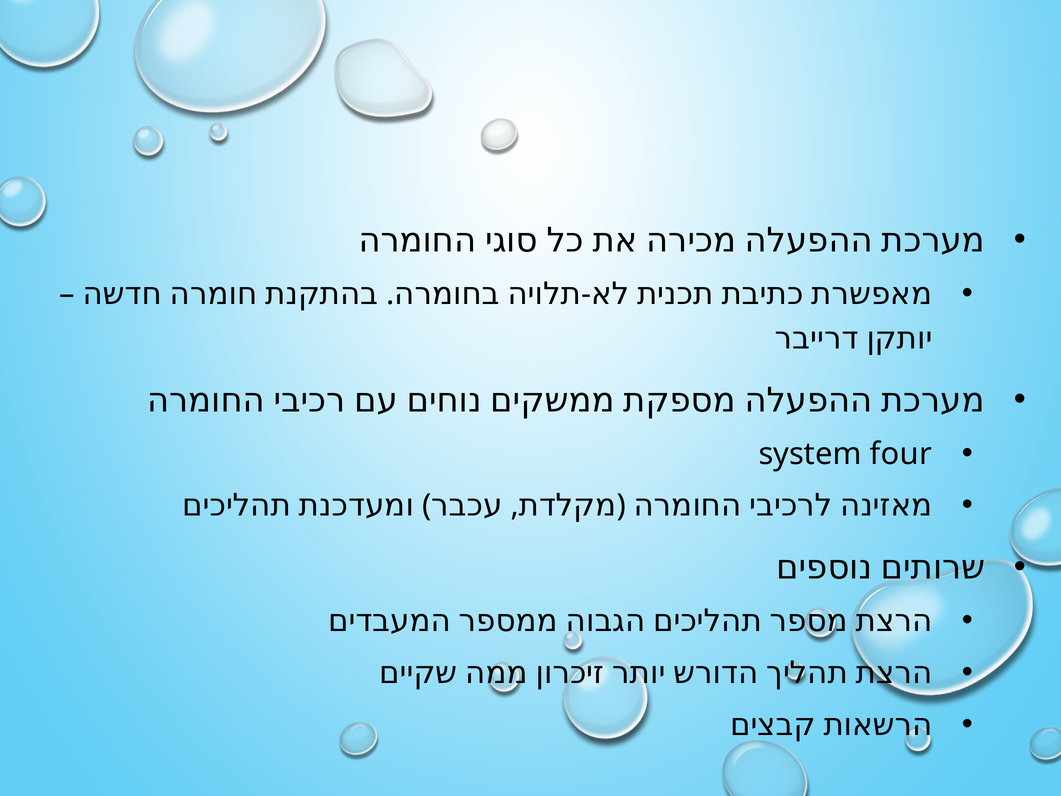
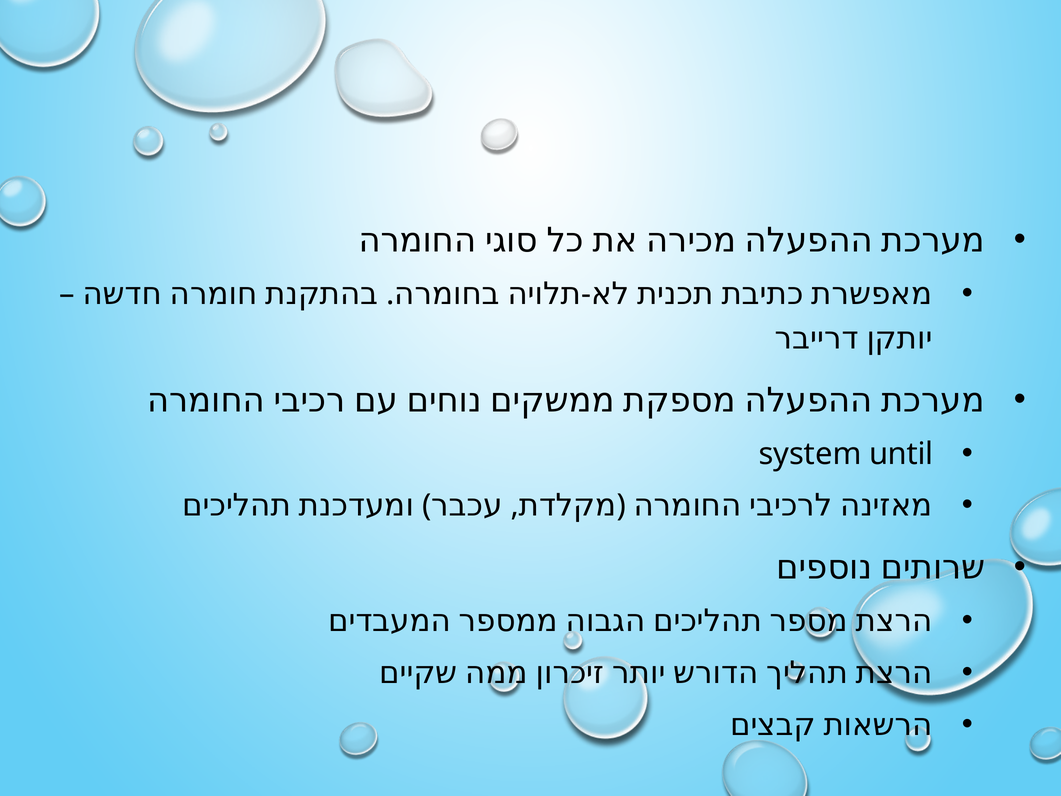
four: four -> until (901, 454)
